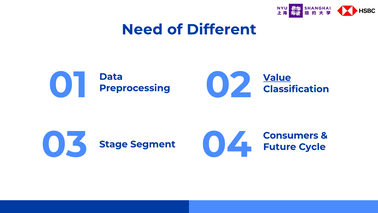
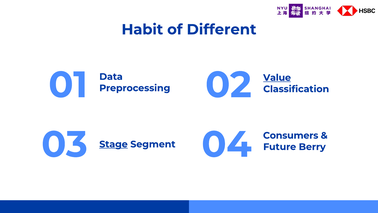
Need: Need -> Habit (142, 29)
Stage underline: none -> present (113, 144)
Cycle: Cycle -> Berry (312, 147)
